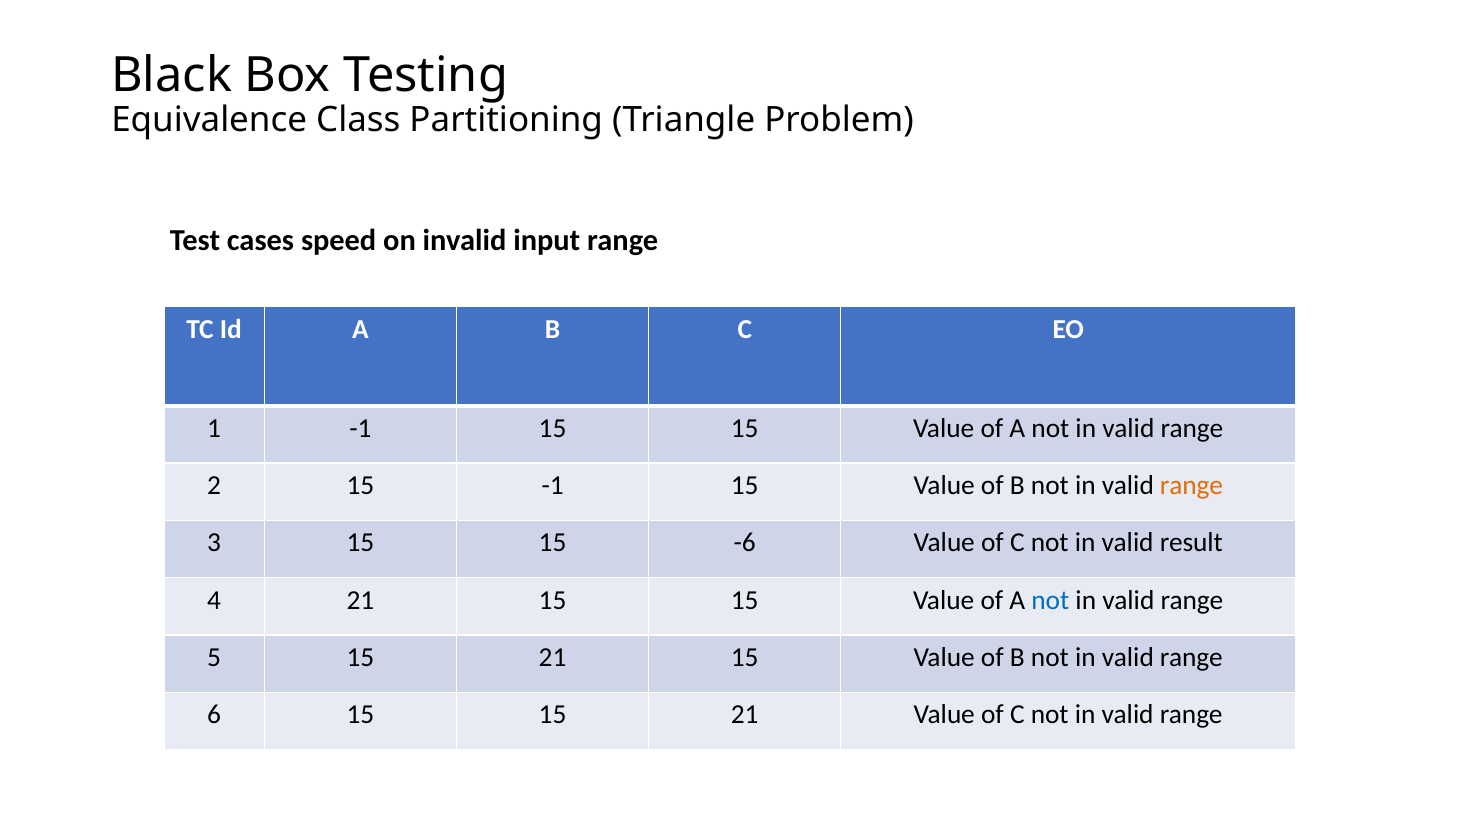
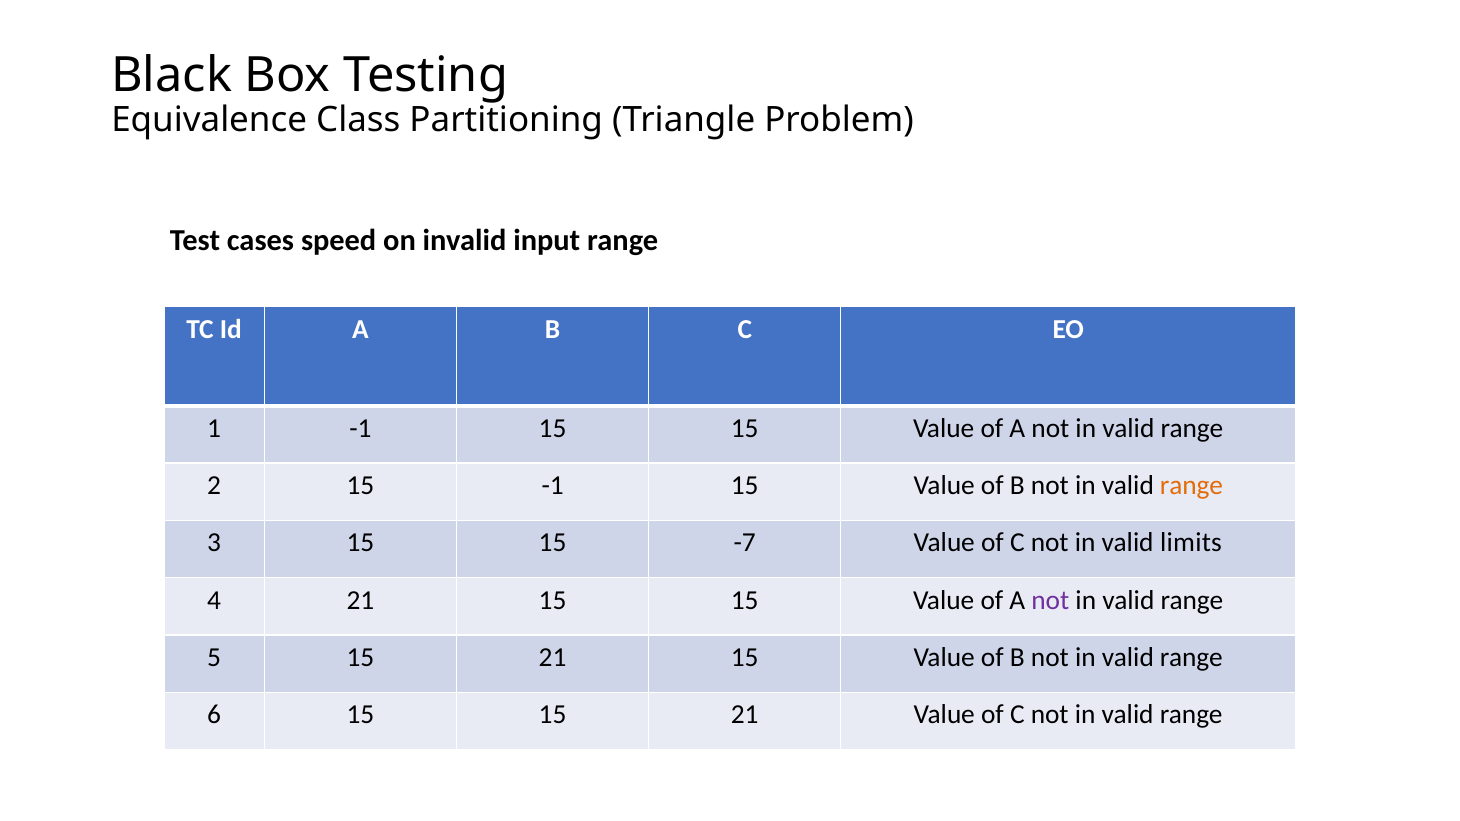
-6: -6 -> -7 (745, 543)
result: result -> limits (1191, 543)
not colour: blue -> purple (1050, 600)
